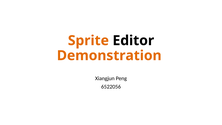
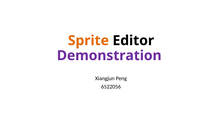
Demonstration colour: orange -> purple (109, 55)
